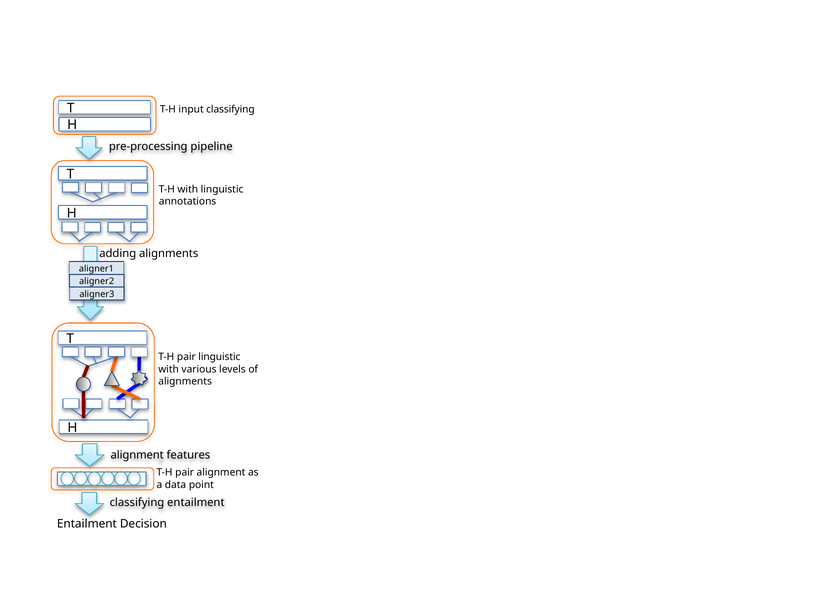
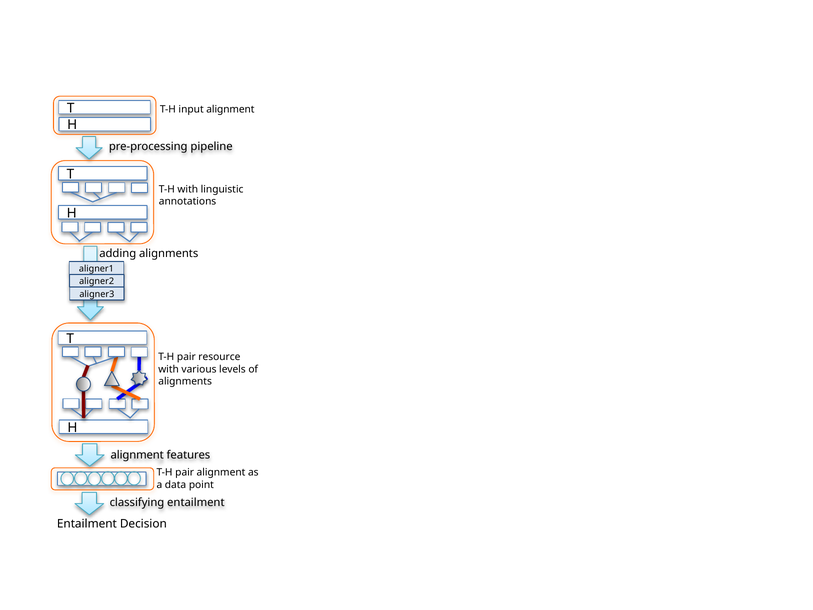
input classifying: classifying -> alignment (230, 109)
pair linguistic: linguistic -> resource (219, 357)
